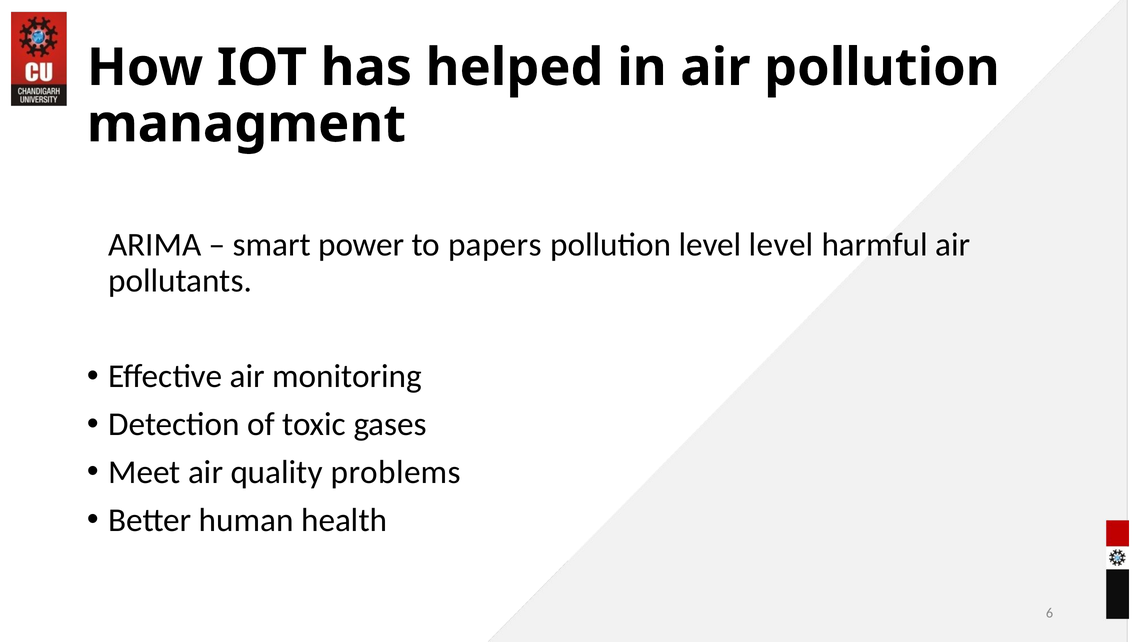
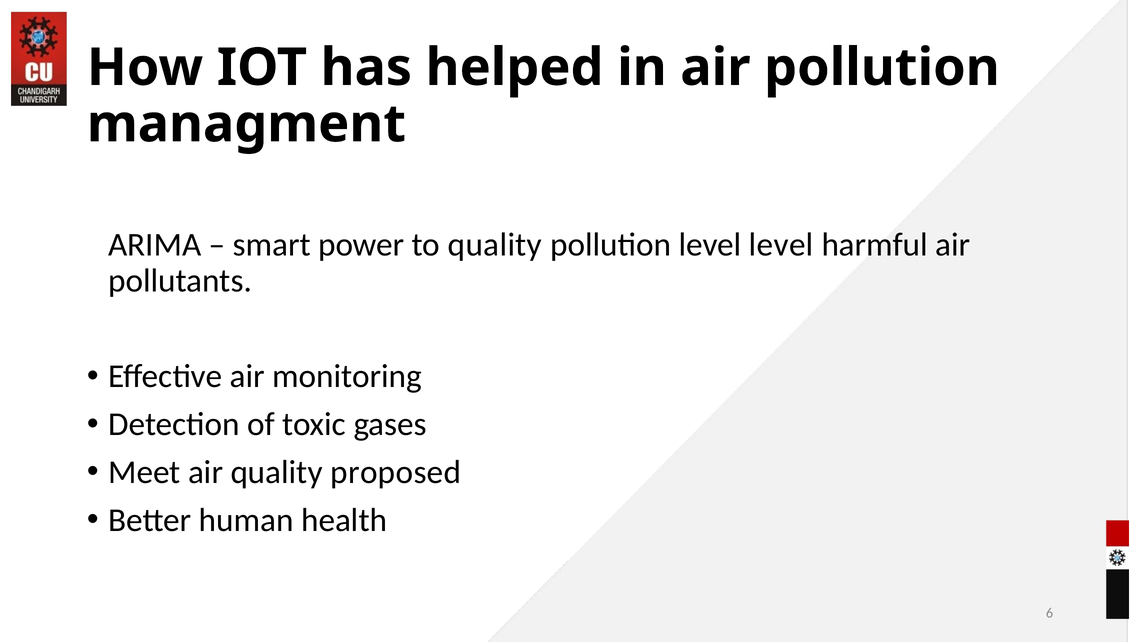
to papers: papers -> quality (495, 245)
problems: problems -> proposed (396, 472)
